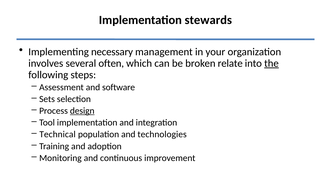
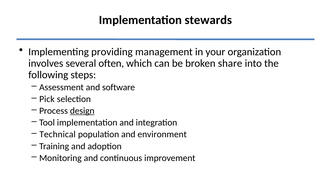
necessary: necessary -> providing (112, 52)
relate: relate -> share (230, 63)
the underline: present -> none (271, 63)
Sets: Sets -> Pick (47, 99)
technologies: technologies -> environment (162, 135)
